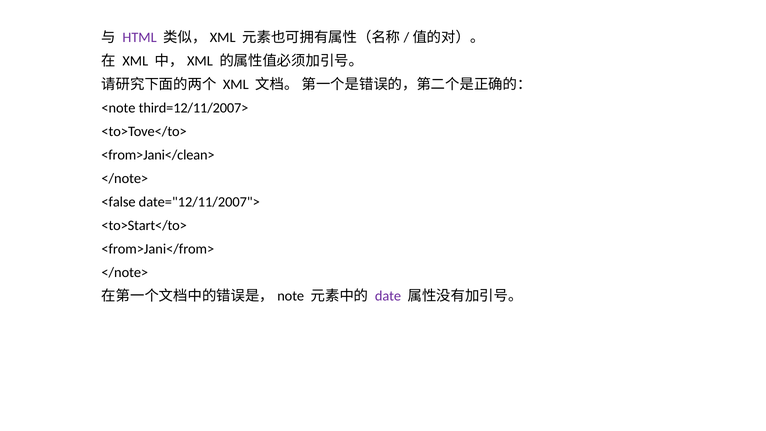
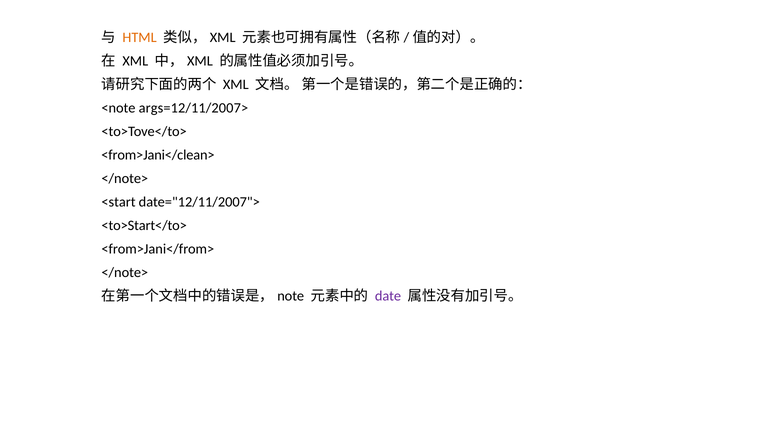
HTML colour: purple -> orange (140, 38)
third=12/11/2007>: third=12/11/2007> -> args=12/11/2007> (193, 108)
<false: <false -> <start (119, 202)
